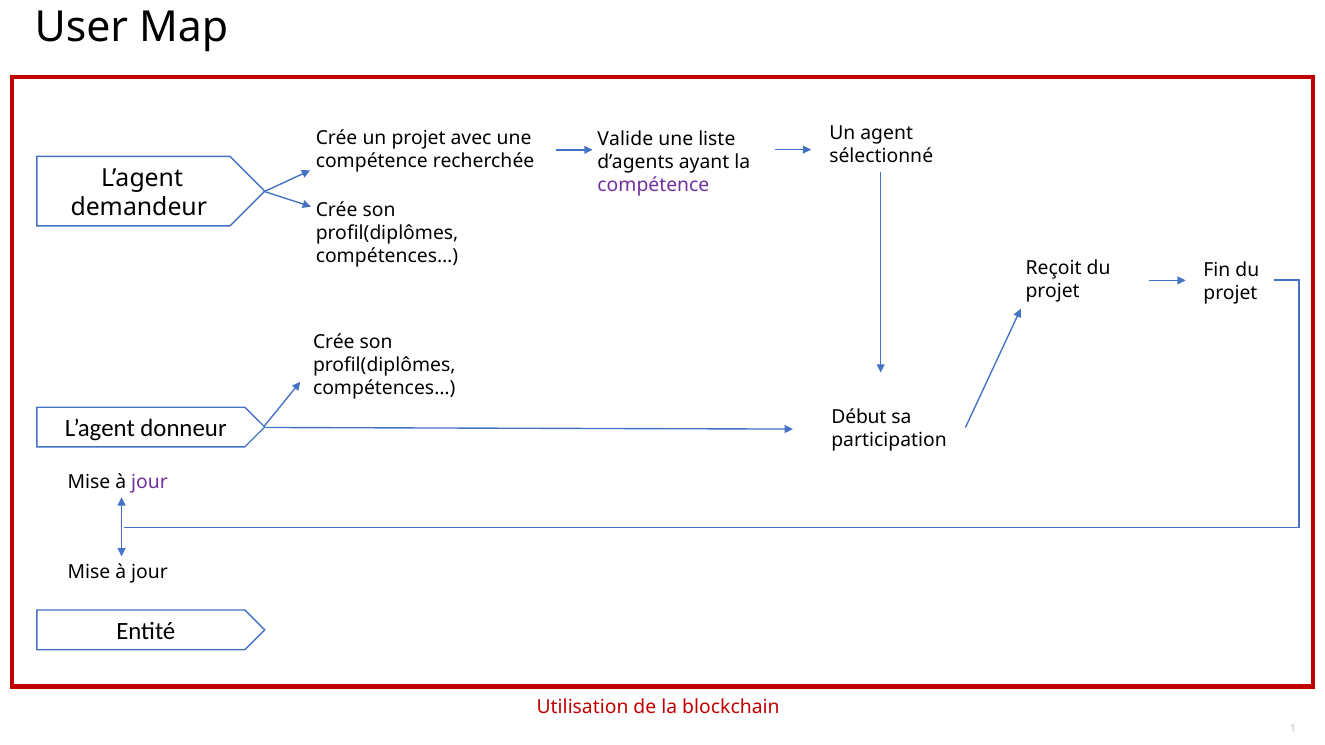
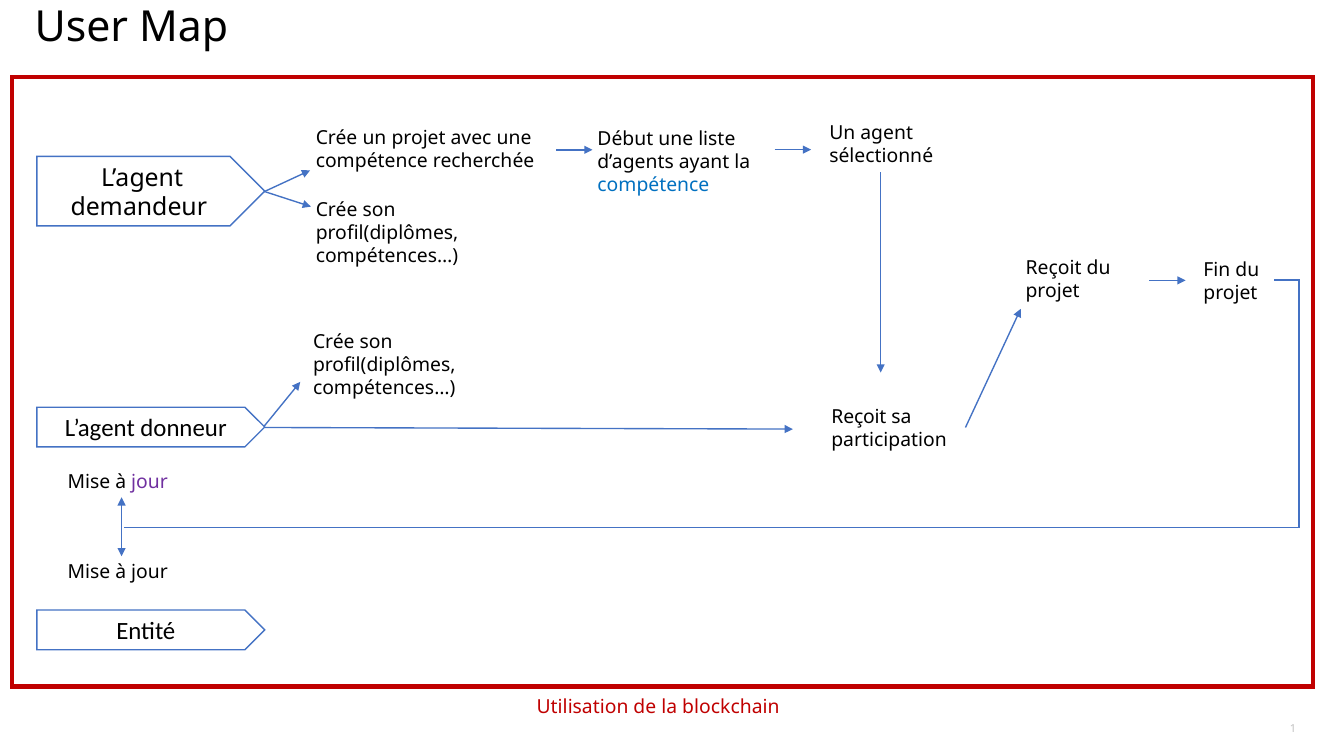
Valide: Valide -> Début (625, 139)
compétence colour: purple -> blue (653, 186)
Début: Début -> Reçoit (859, 417)
